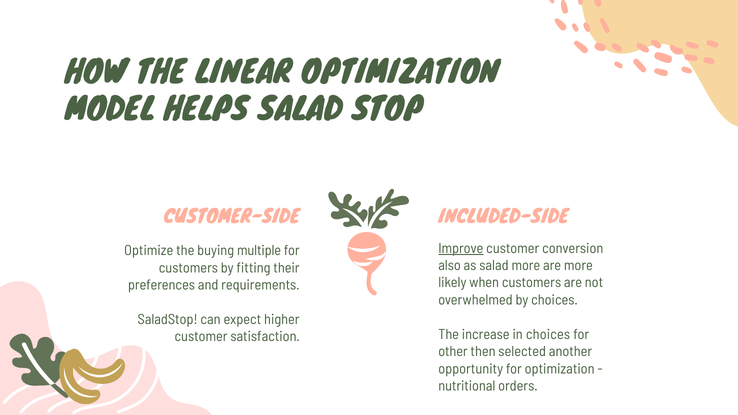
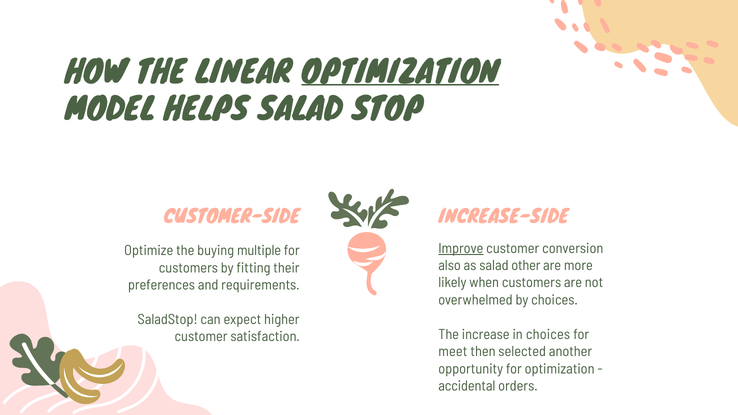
OPTIMIZATION underline: none -> present (400, 72)
INCLUDED-SIDE: INCLUDED-SIDE -> INCREASE-SIDE (503, 216)
salad more: more -> other (526, 266)
other: other -> meet (453, 352)
nutritional: nutritional -> accidental (467, 386)
